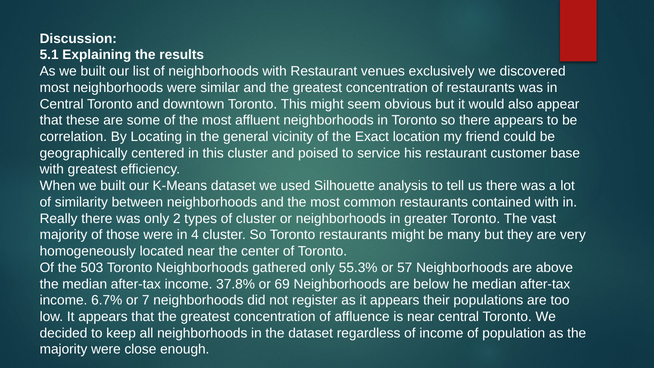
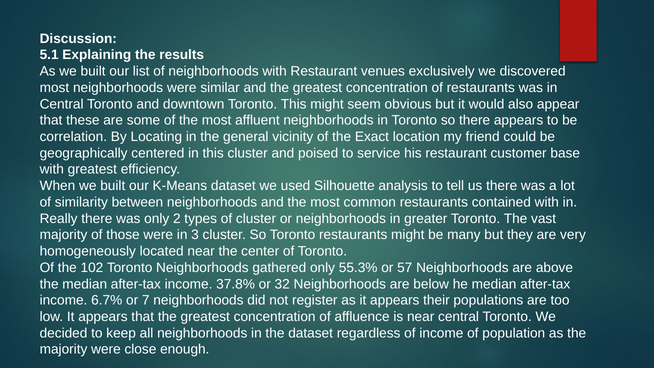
4: 4 -> 3 (195, 235)
503: 503 -> 102 (92, 268)
69: 69 -> 32 (282, 284)
